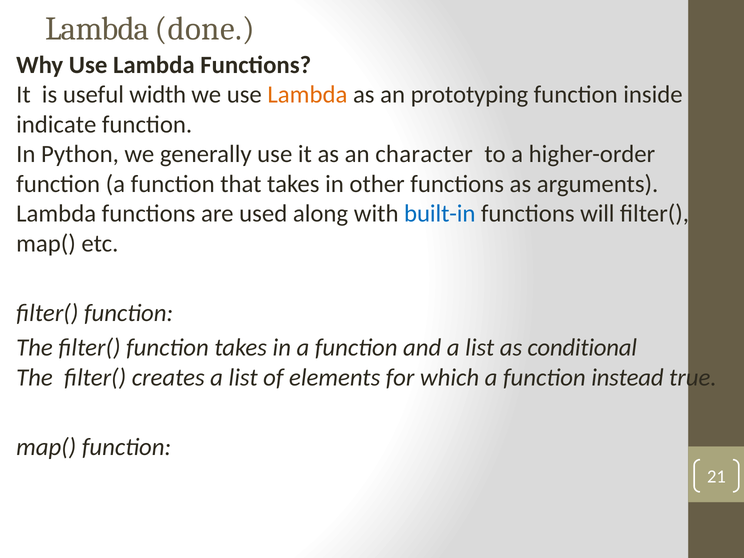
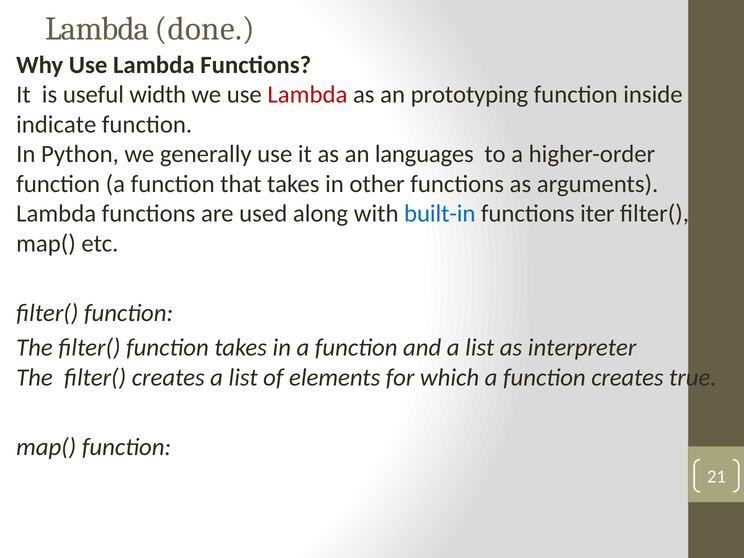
Lambda colour: orange -> red (307, 95)
character: character -> languages (424, 154)
will: will -> iter (597, 214)
conditional: conditional -> interpreter (582, 348)
function instead: instead -> creates (627, 377)
